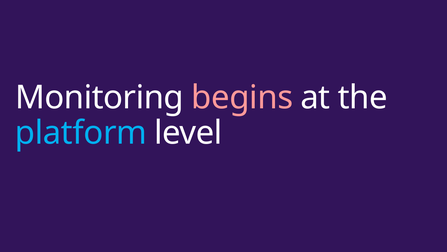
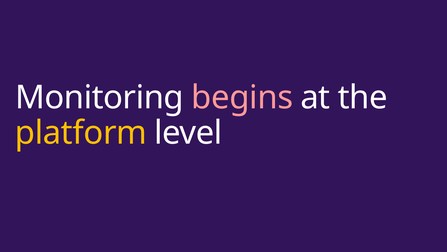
platform colour: light blue -> yellow (81, 133)
